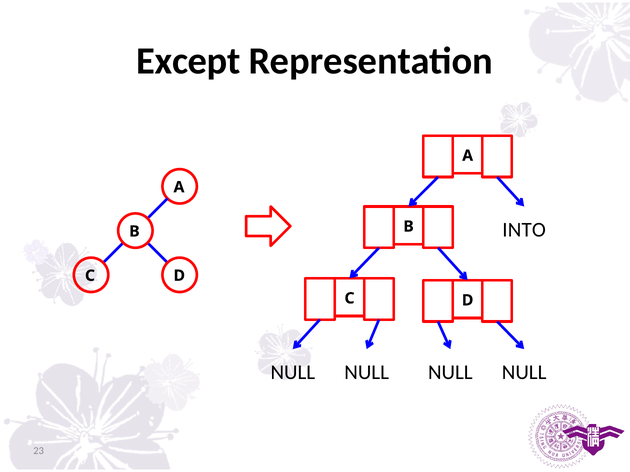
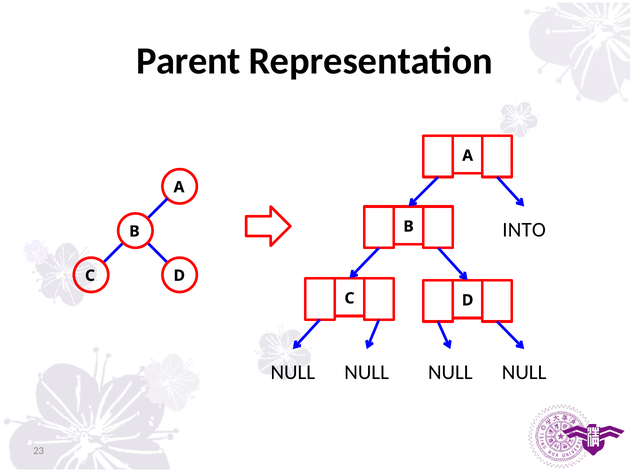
Except: Except -> Parent (188, 61)
